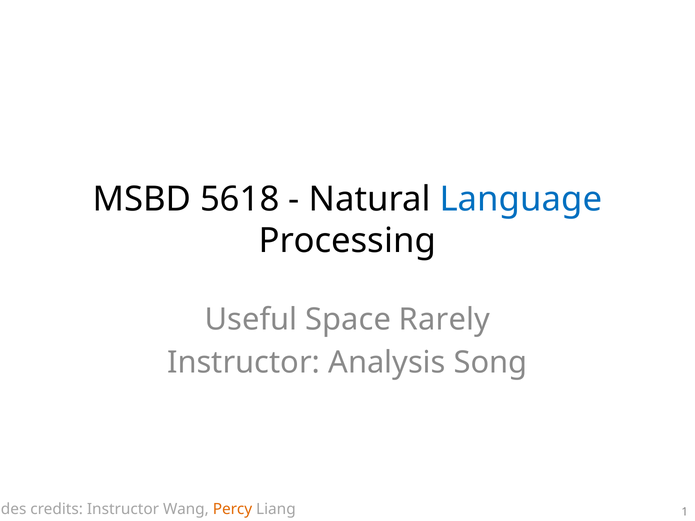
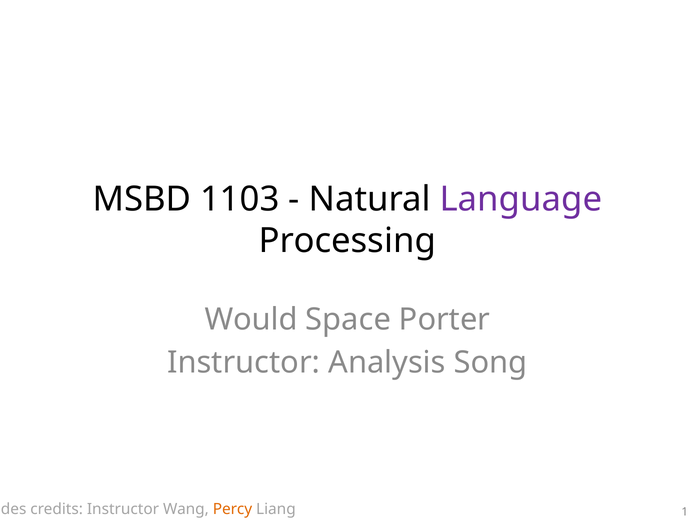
5618: 5618 -> 1103 (240, 199)
Language colour: blue -> purple (521, 199)
Useful: Useful -> Would (251, 320)
Rarely: Rarely -> Porter (445, 320)
